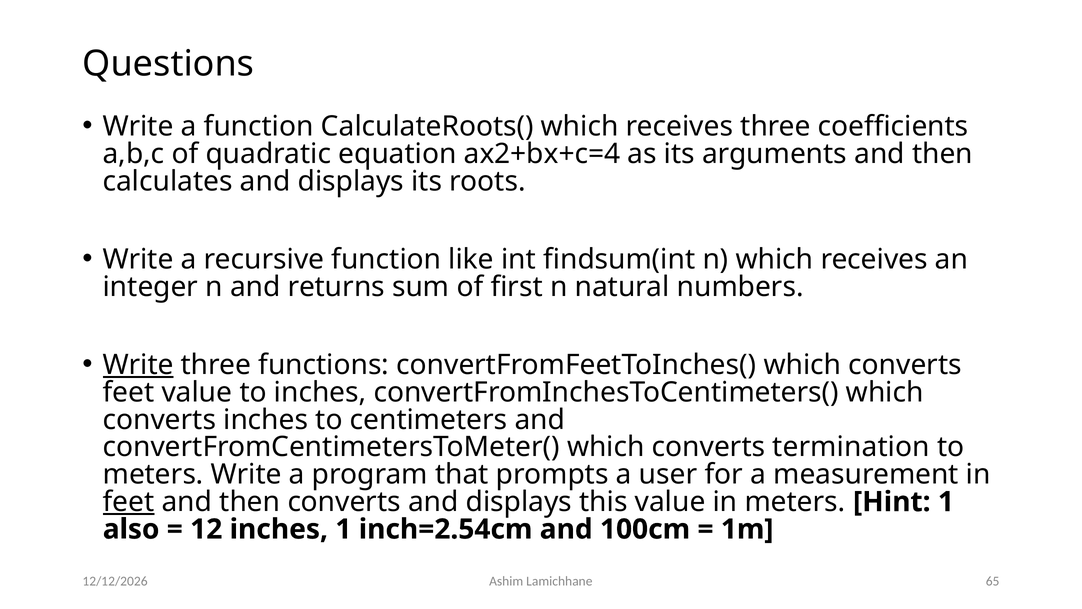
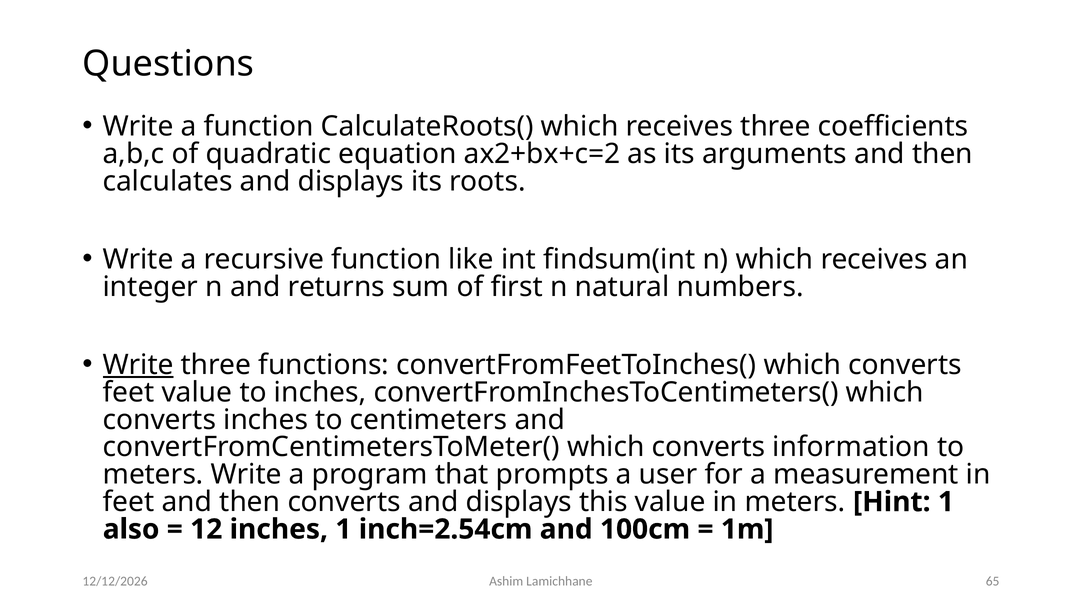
ax2+bx+c=4: ax2+bx+c=4 -> ax2+bx+c=2 (542, 154)
termination: termination -> information (851, 447)
feet underline: present -> none (129, 502)
